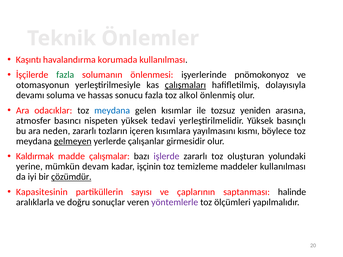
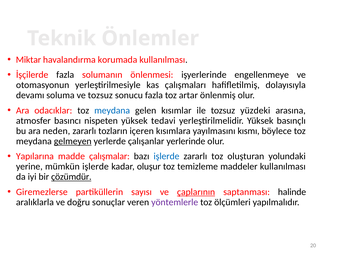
Kaşıntı: Kaşıntı -> Miktar (28, 60)
fazla colour: green -> black (65, 75)
pnömokonyoz: pnömokonyoz -> engellenmeye (262, 75)
çalışmaları underline: present -> none (185, 85)
ve hassas: hassas -> tozsuz (100, 95)
alkol: alkol -> artar (188, 95)
yeniden: yeniden -> yüzdeki (255, 110)
girmesidir: girmesidir -> yerlerinde (186, 141)
Kaldırmak: Kaldırmak -> Yapılarına (35, 156)
işlerde colour: purple -> blue (166, 156)
mümkün devam: devam -> işlerde (95, 167)
işçinin: işçinin -> oluşur (149, 167)
Kapasitesinin: Kapasitesinin -> Giremezlerse (42, 192)
çaplarının underline: none -> present (196, 192)
